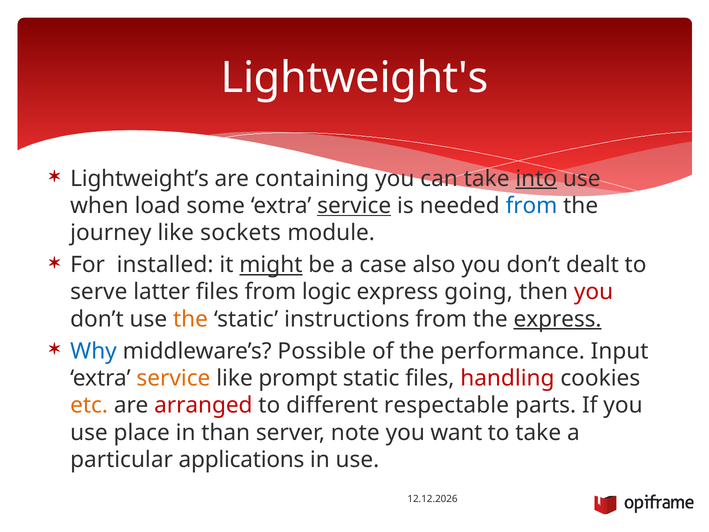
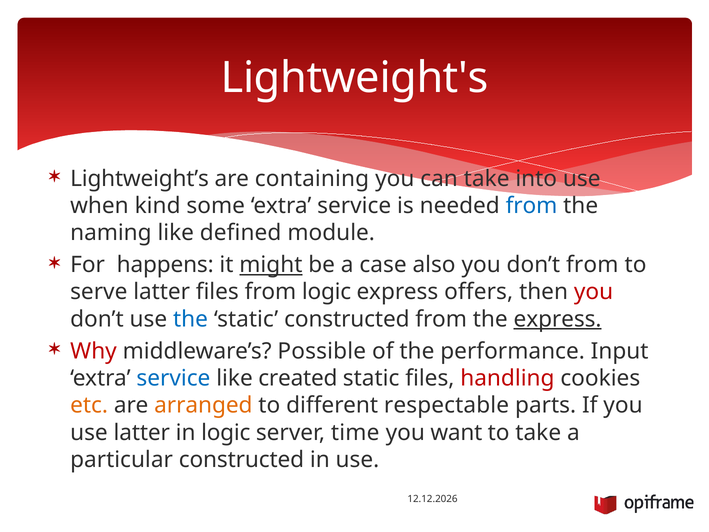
into underline: present -> none (536, 179)
load: load -> kind (158, 206)
service underline: present -> none (354, 206)
journey: journey -> naming (111, 233)
sockets: sockets -> defined (241, 233)
installed: installed -> happens (165, 265)
don’t dealt: dealt -> from (592, 265)
going: going -> offers (479, 292)
the colour: orange -> blue (191, 319)
static instructions: instructions -> constructed (347, 319)
Why colour: blue -> red (93, 351)
service colour: orange -> blue (173, 378)
prompt: prompt -> created (298, 378)
arranged colour: red -> orange (203, 405)
use place: place -> latter (142, 432)
in than: than -> logic (226, 432)
note: note -> time (355, 432)
particular applications: applications -> constructed (241, 460)
